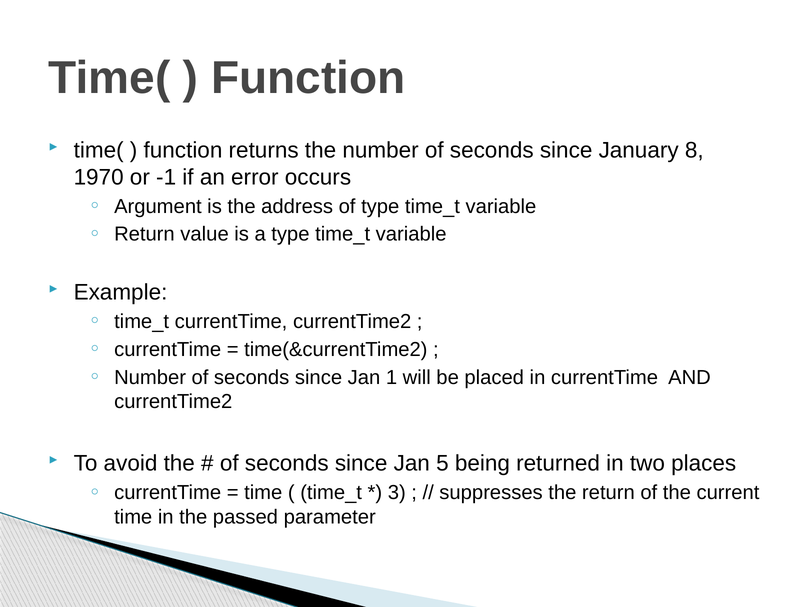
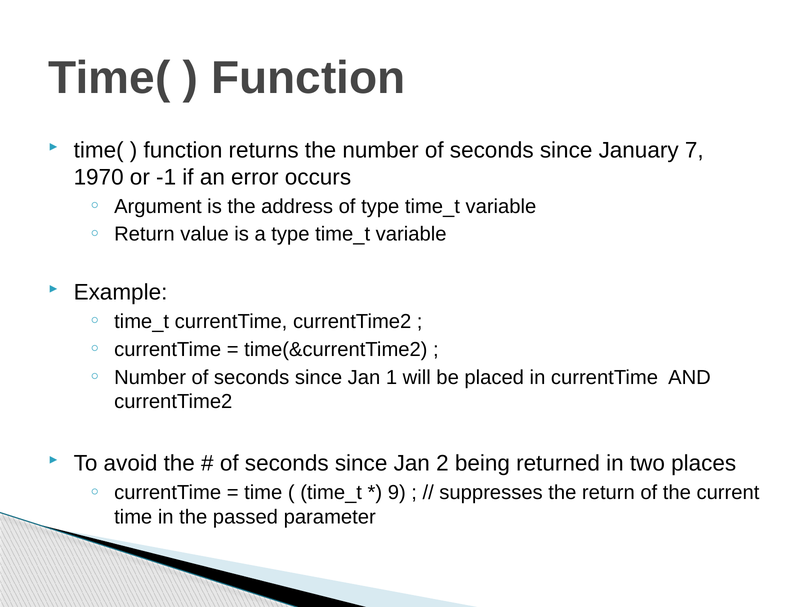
8: 8 -> 7 (694, 150)
5: 5 -> 2 (442, 463)
3: 3 -> 9 (397, 492)
